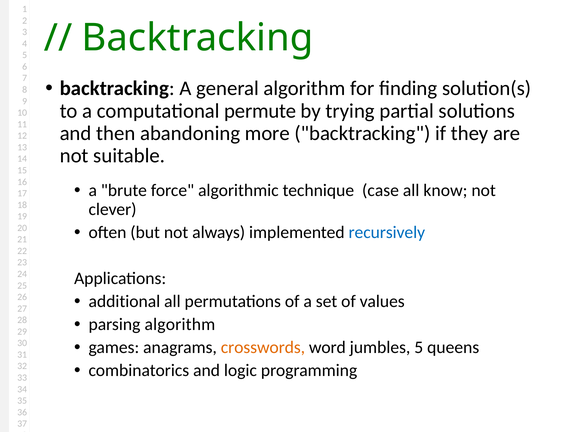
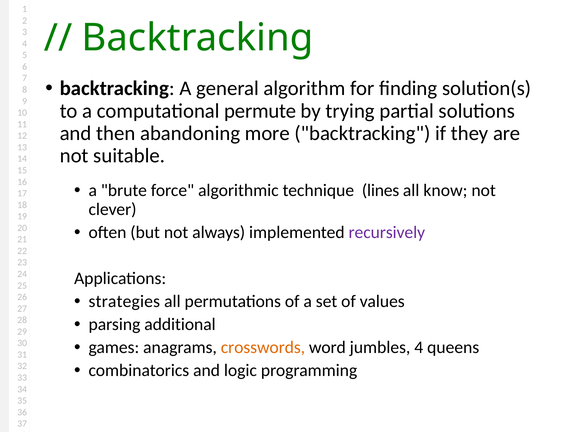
case: case -> lines (381, 191)
recursively colour: blue -> purple (387, 233)
additional: additional -> strategies (124, 301)
parsing algorithm: algorithm -> additional (180, 324)
jumbles 5: 5 -> 4 (419, 347)
